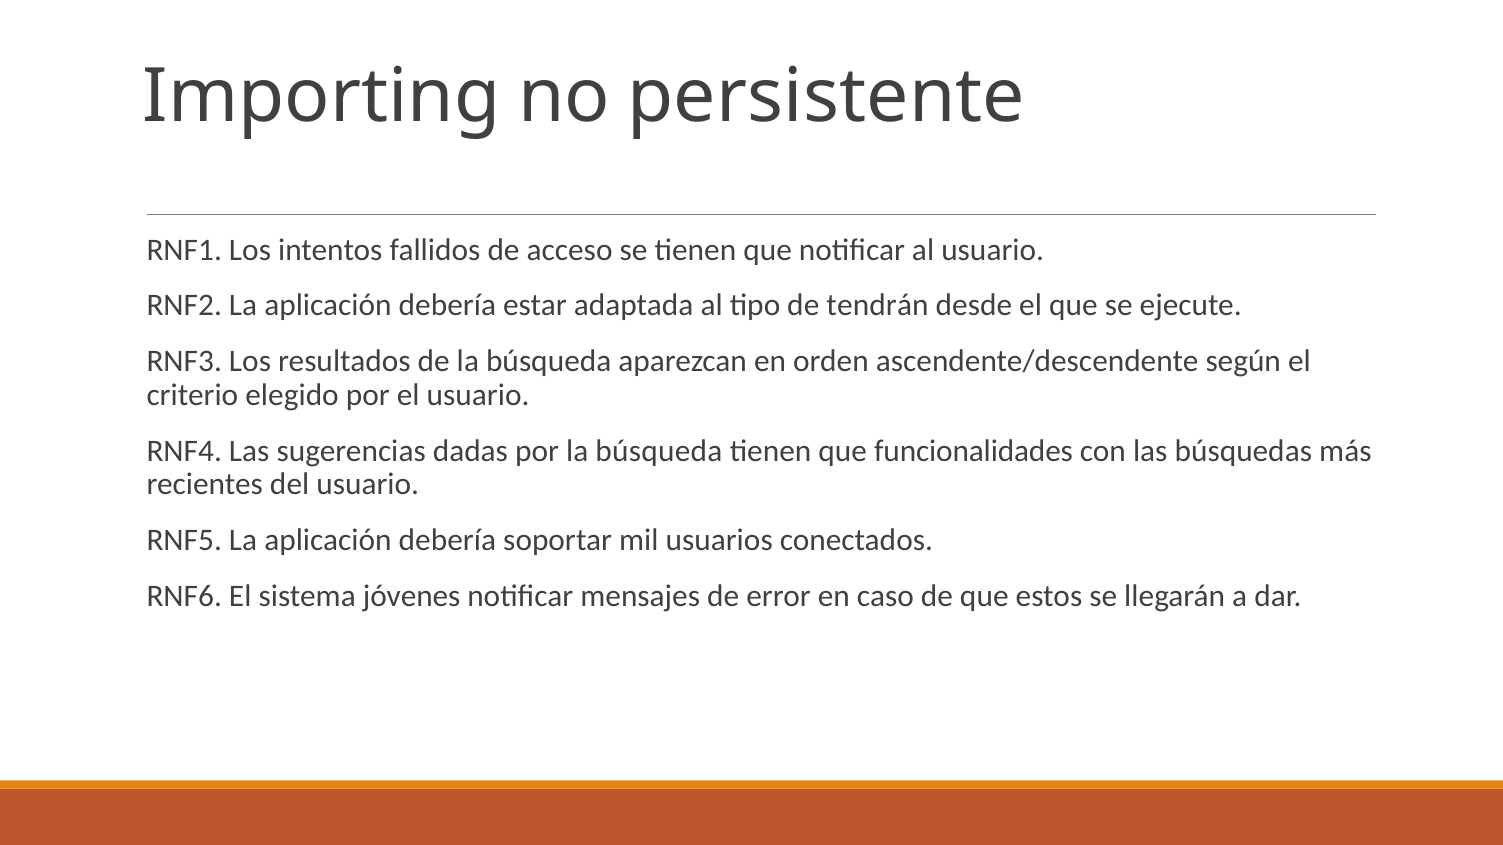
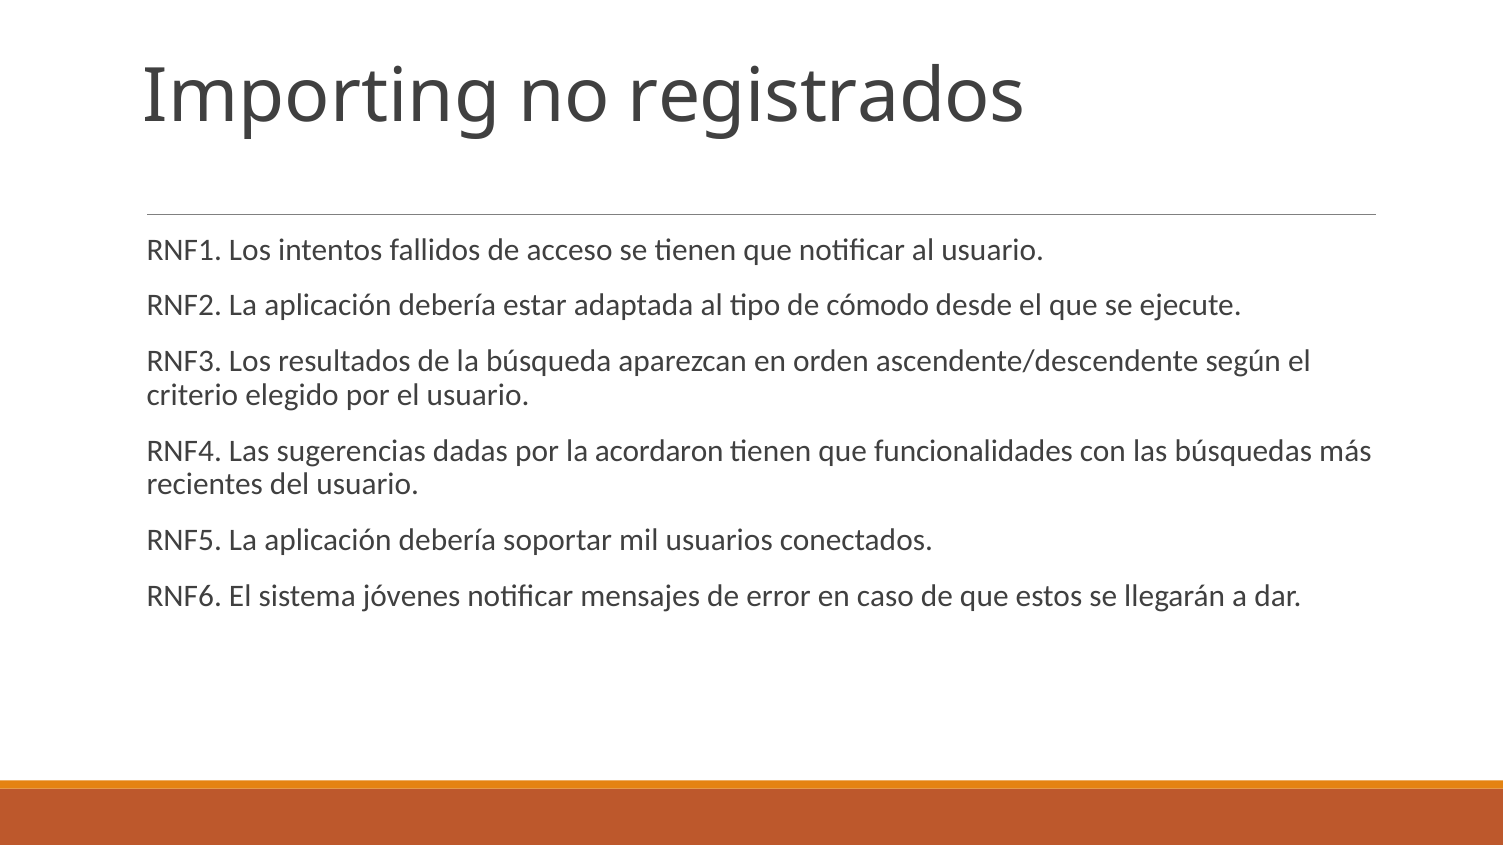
persistente: persistente -> registrados (827, 97)
tendrán: tendrán -> cómodo (878, 306)
por la búsqueda: búsqueda -> acordaron (659, 451)
